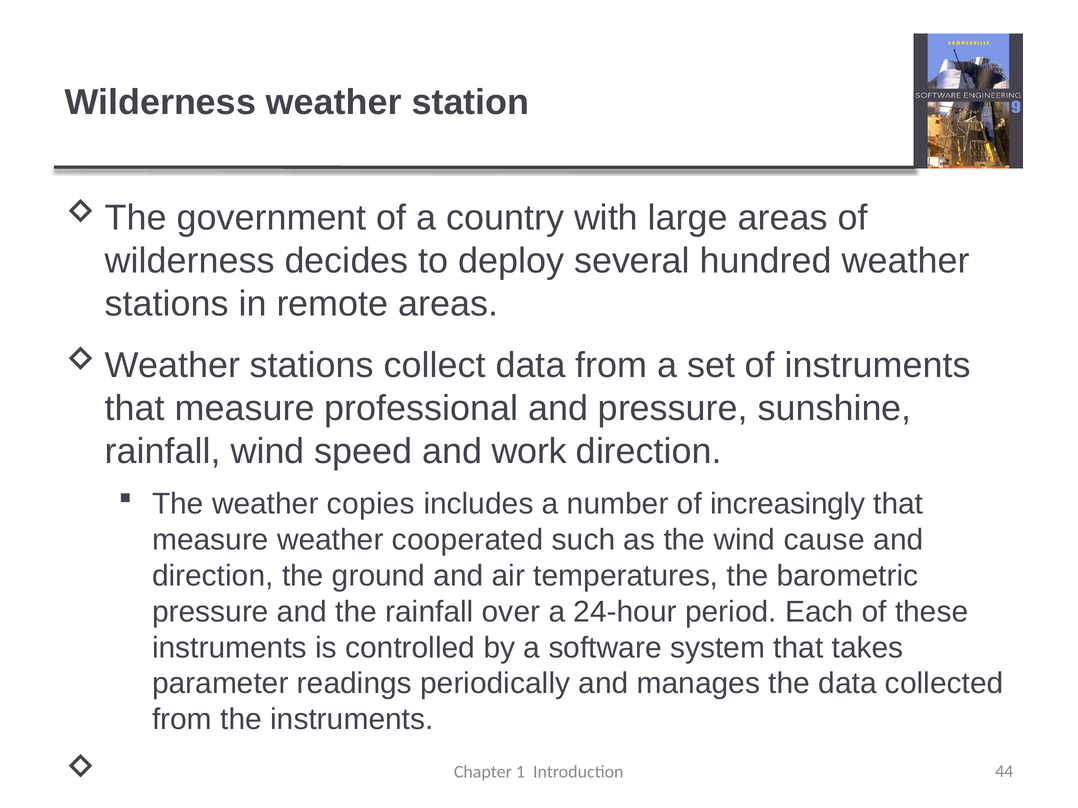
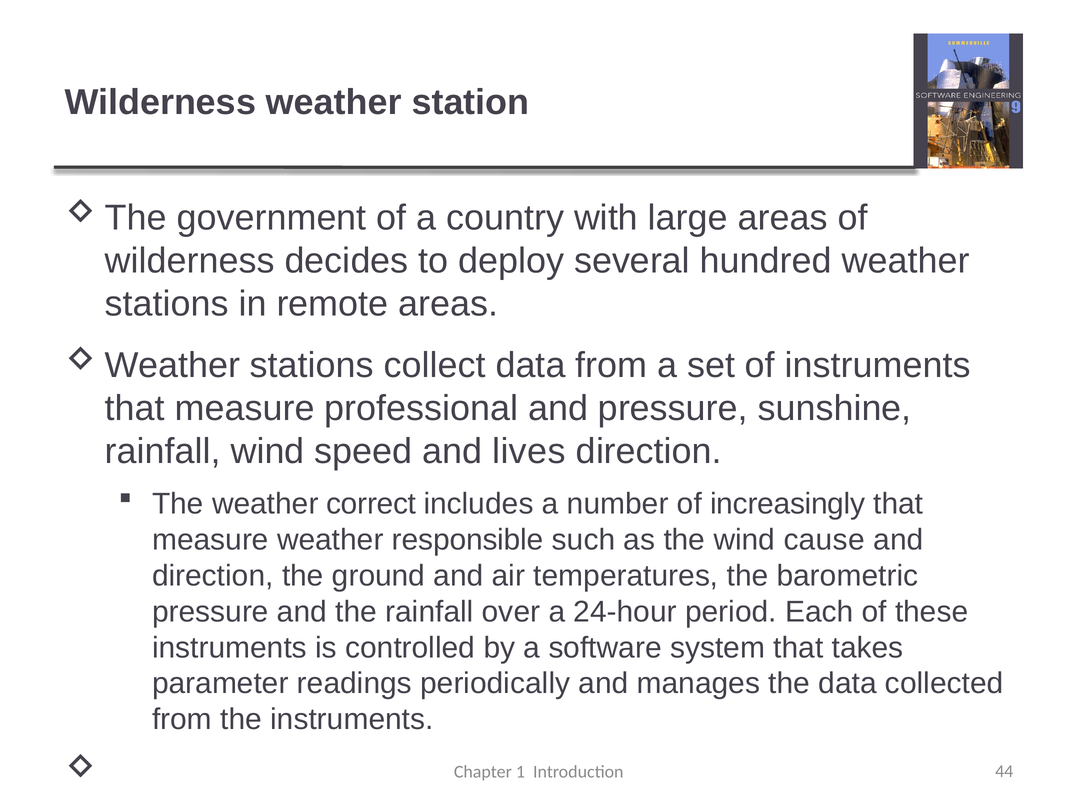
work: work -> lives (529, 452)
copies: copies -> correct (371, 504)
cooperated: cooperated -> responsible (468, 540)
